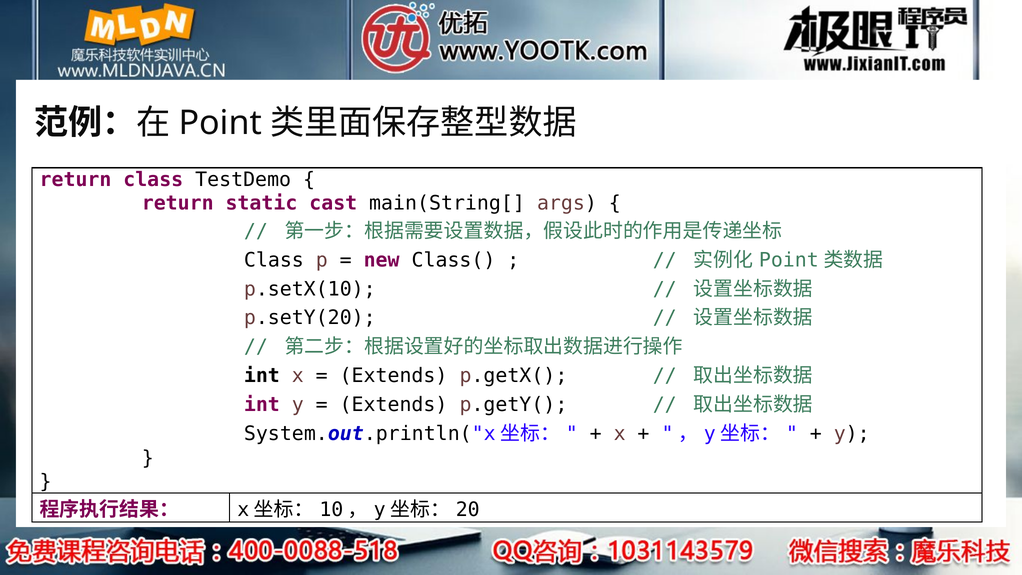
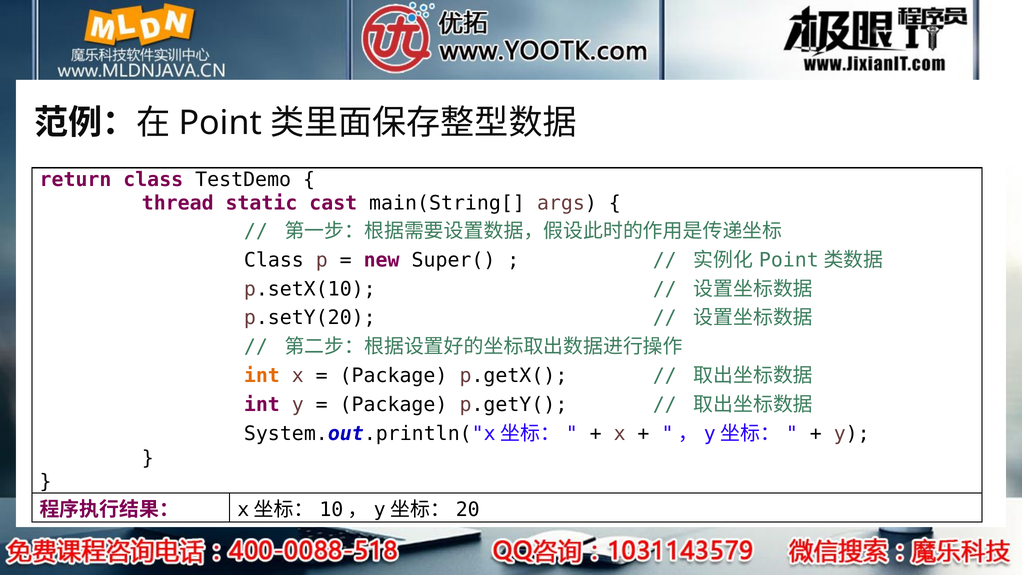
return: return -> thread (178, 203)
Class(: Class( -> Super( (453, 260)
int colour: black -> orange (262, 376)
Extends: Extends -> Package (394, 376)
Extends: Extends -> Package (394, 405)
